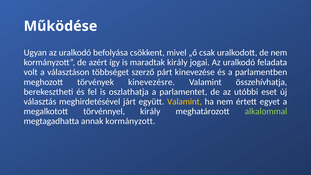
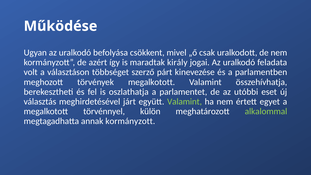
törvények kinevezésre: kinevezésre -> megalkotott (152, 82)
Valamint colour: yellow -> light green (185, 102)
törvénnyel király: király -> külön (150, 111)
